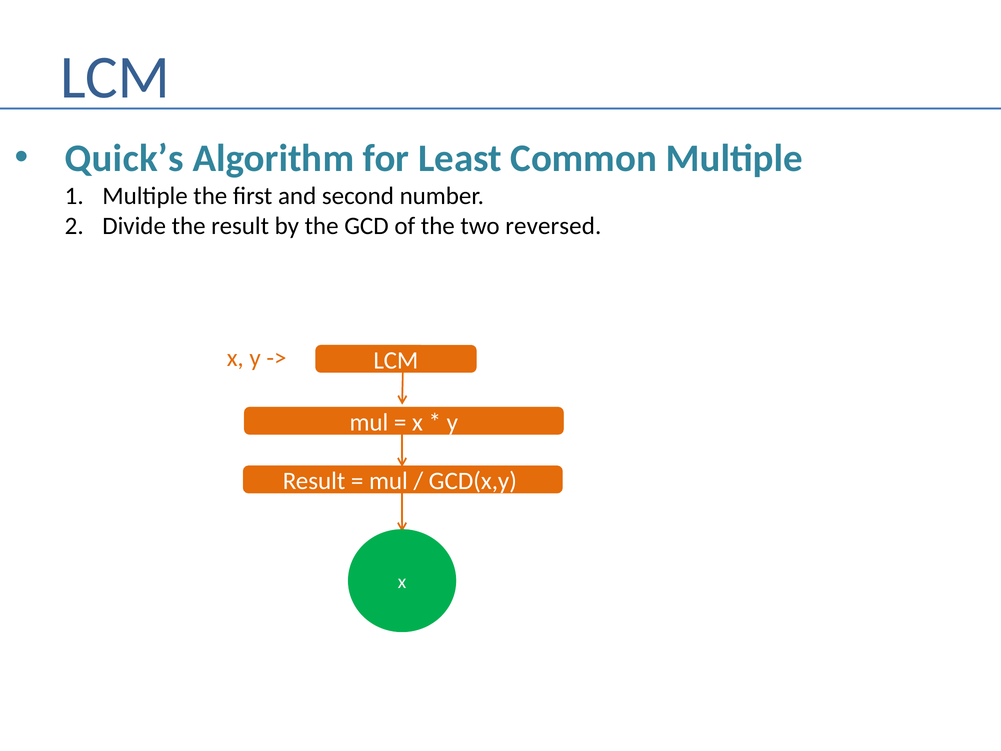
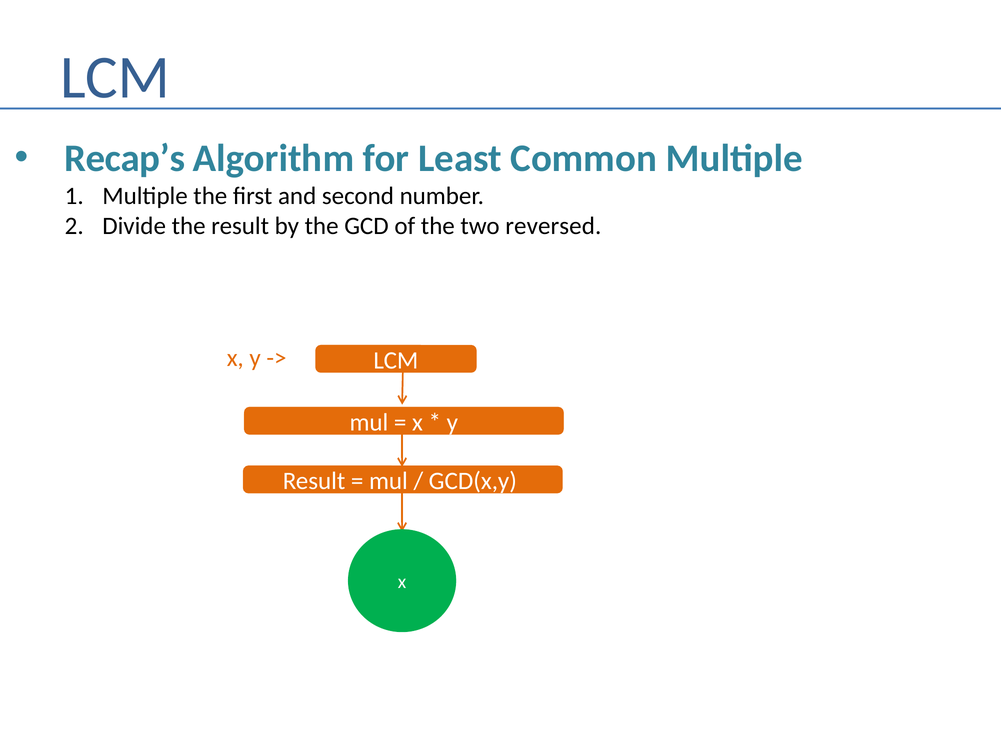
Quick’s: Quick’s -> Recap’s (125, 158)
